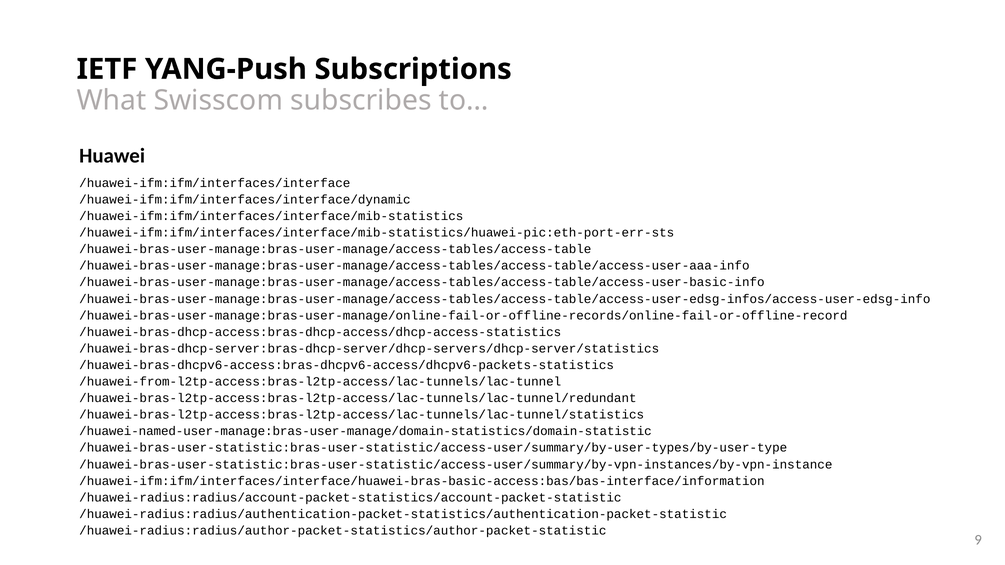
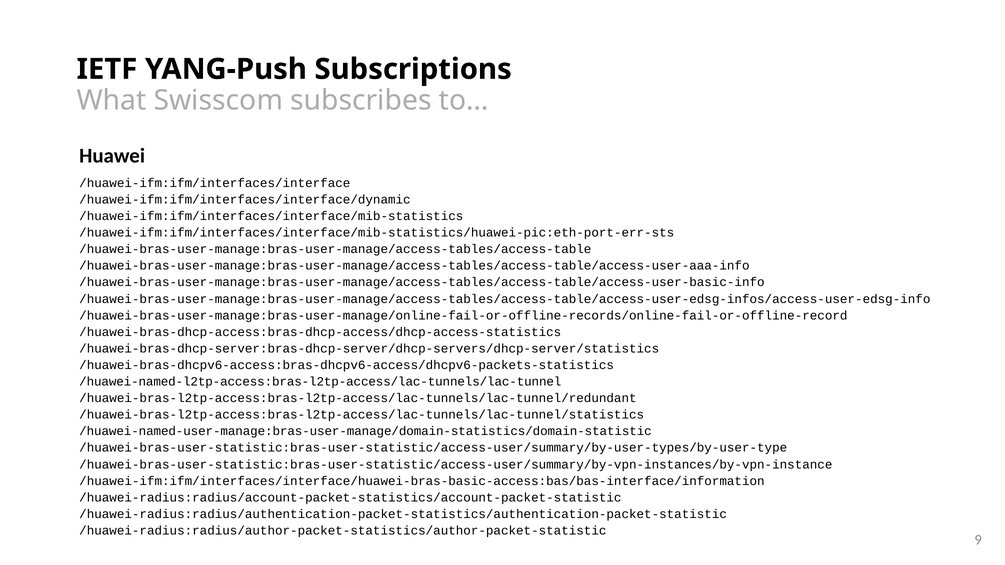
/huawei-from-l2tp-access:bras-l2tp-access/lac-tunnels/lac-tunnel: /huawei-from-l2tp-access:bras-l2tp-access/lac-tunnels/lac-tunnel -> /huawei-named-l2tp-access:bras-l2tp-access/lac-tunnels/lac-tunnel (320, 382)
